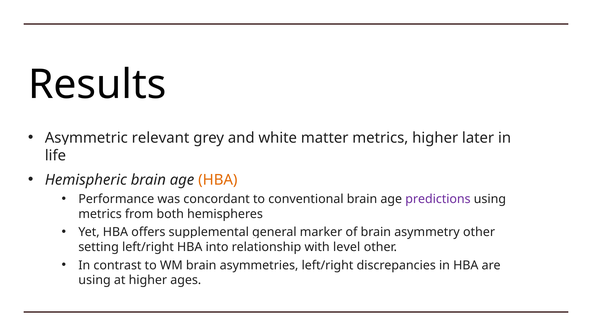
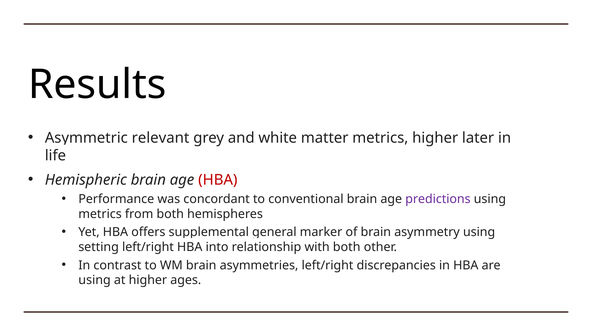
HBA colour: orange -> red (218, 179)
asymmetry other: other -> using (479, 232)
with level: level -> both (347, 247)
